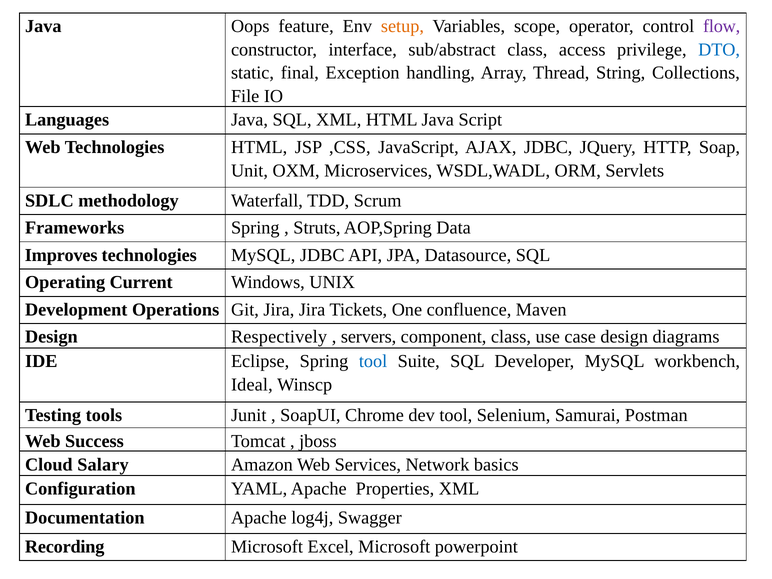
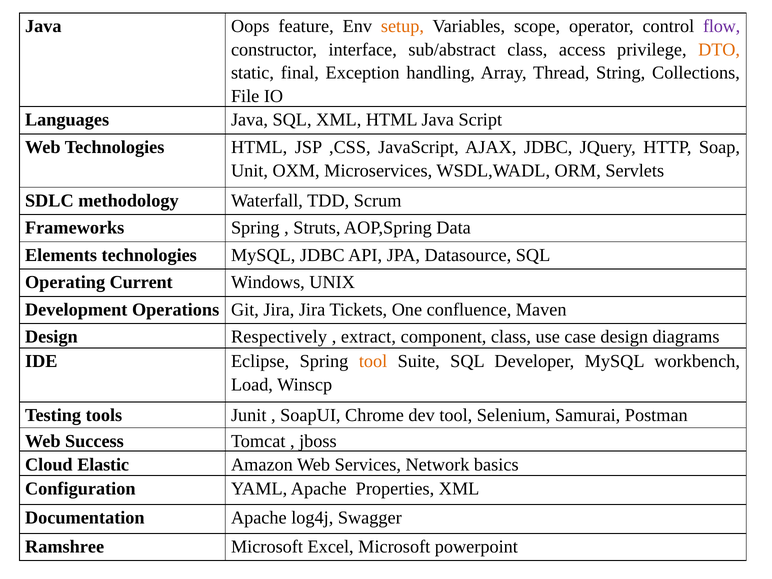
DTO colour: blue -> orange (719, 50)
Improves: Improves -> Elements (61, 255)
servers: servers -> extract (368, 337)
tool colour: blue -> orange (373, 361)
Ideal: Ideal -> Load (252, 385)
Salary: Salary -> Elastic (103, 465)
Recording: Recording -> Ramshree (65, 547)
